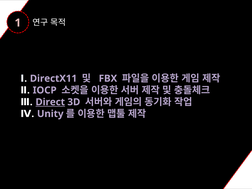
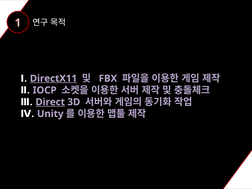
DirectX11 underline: none -> present (53, 78)
